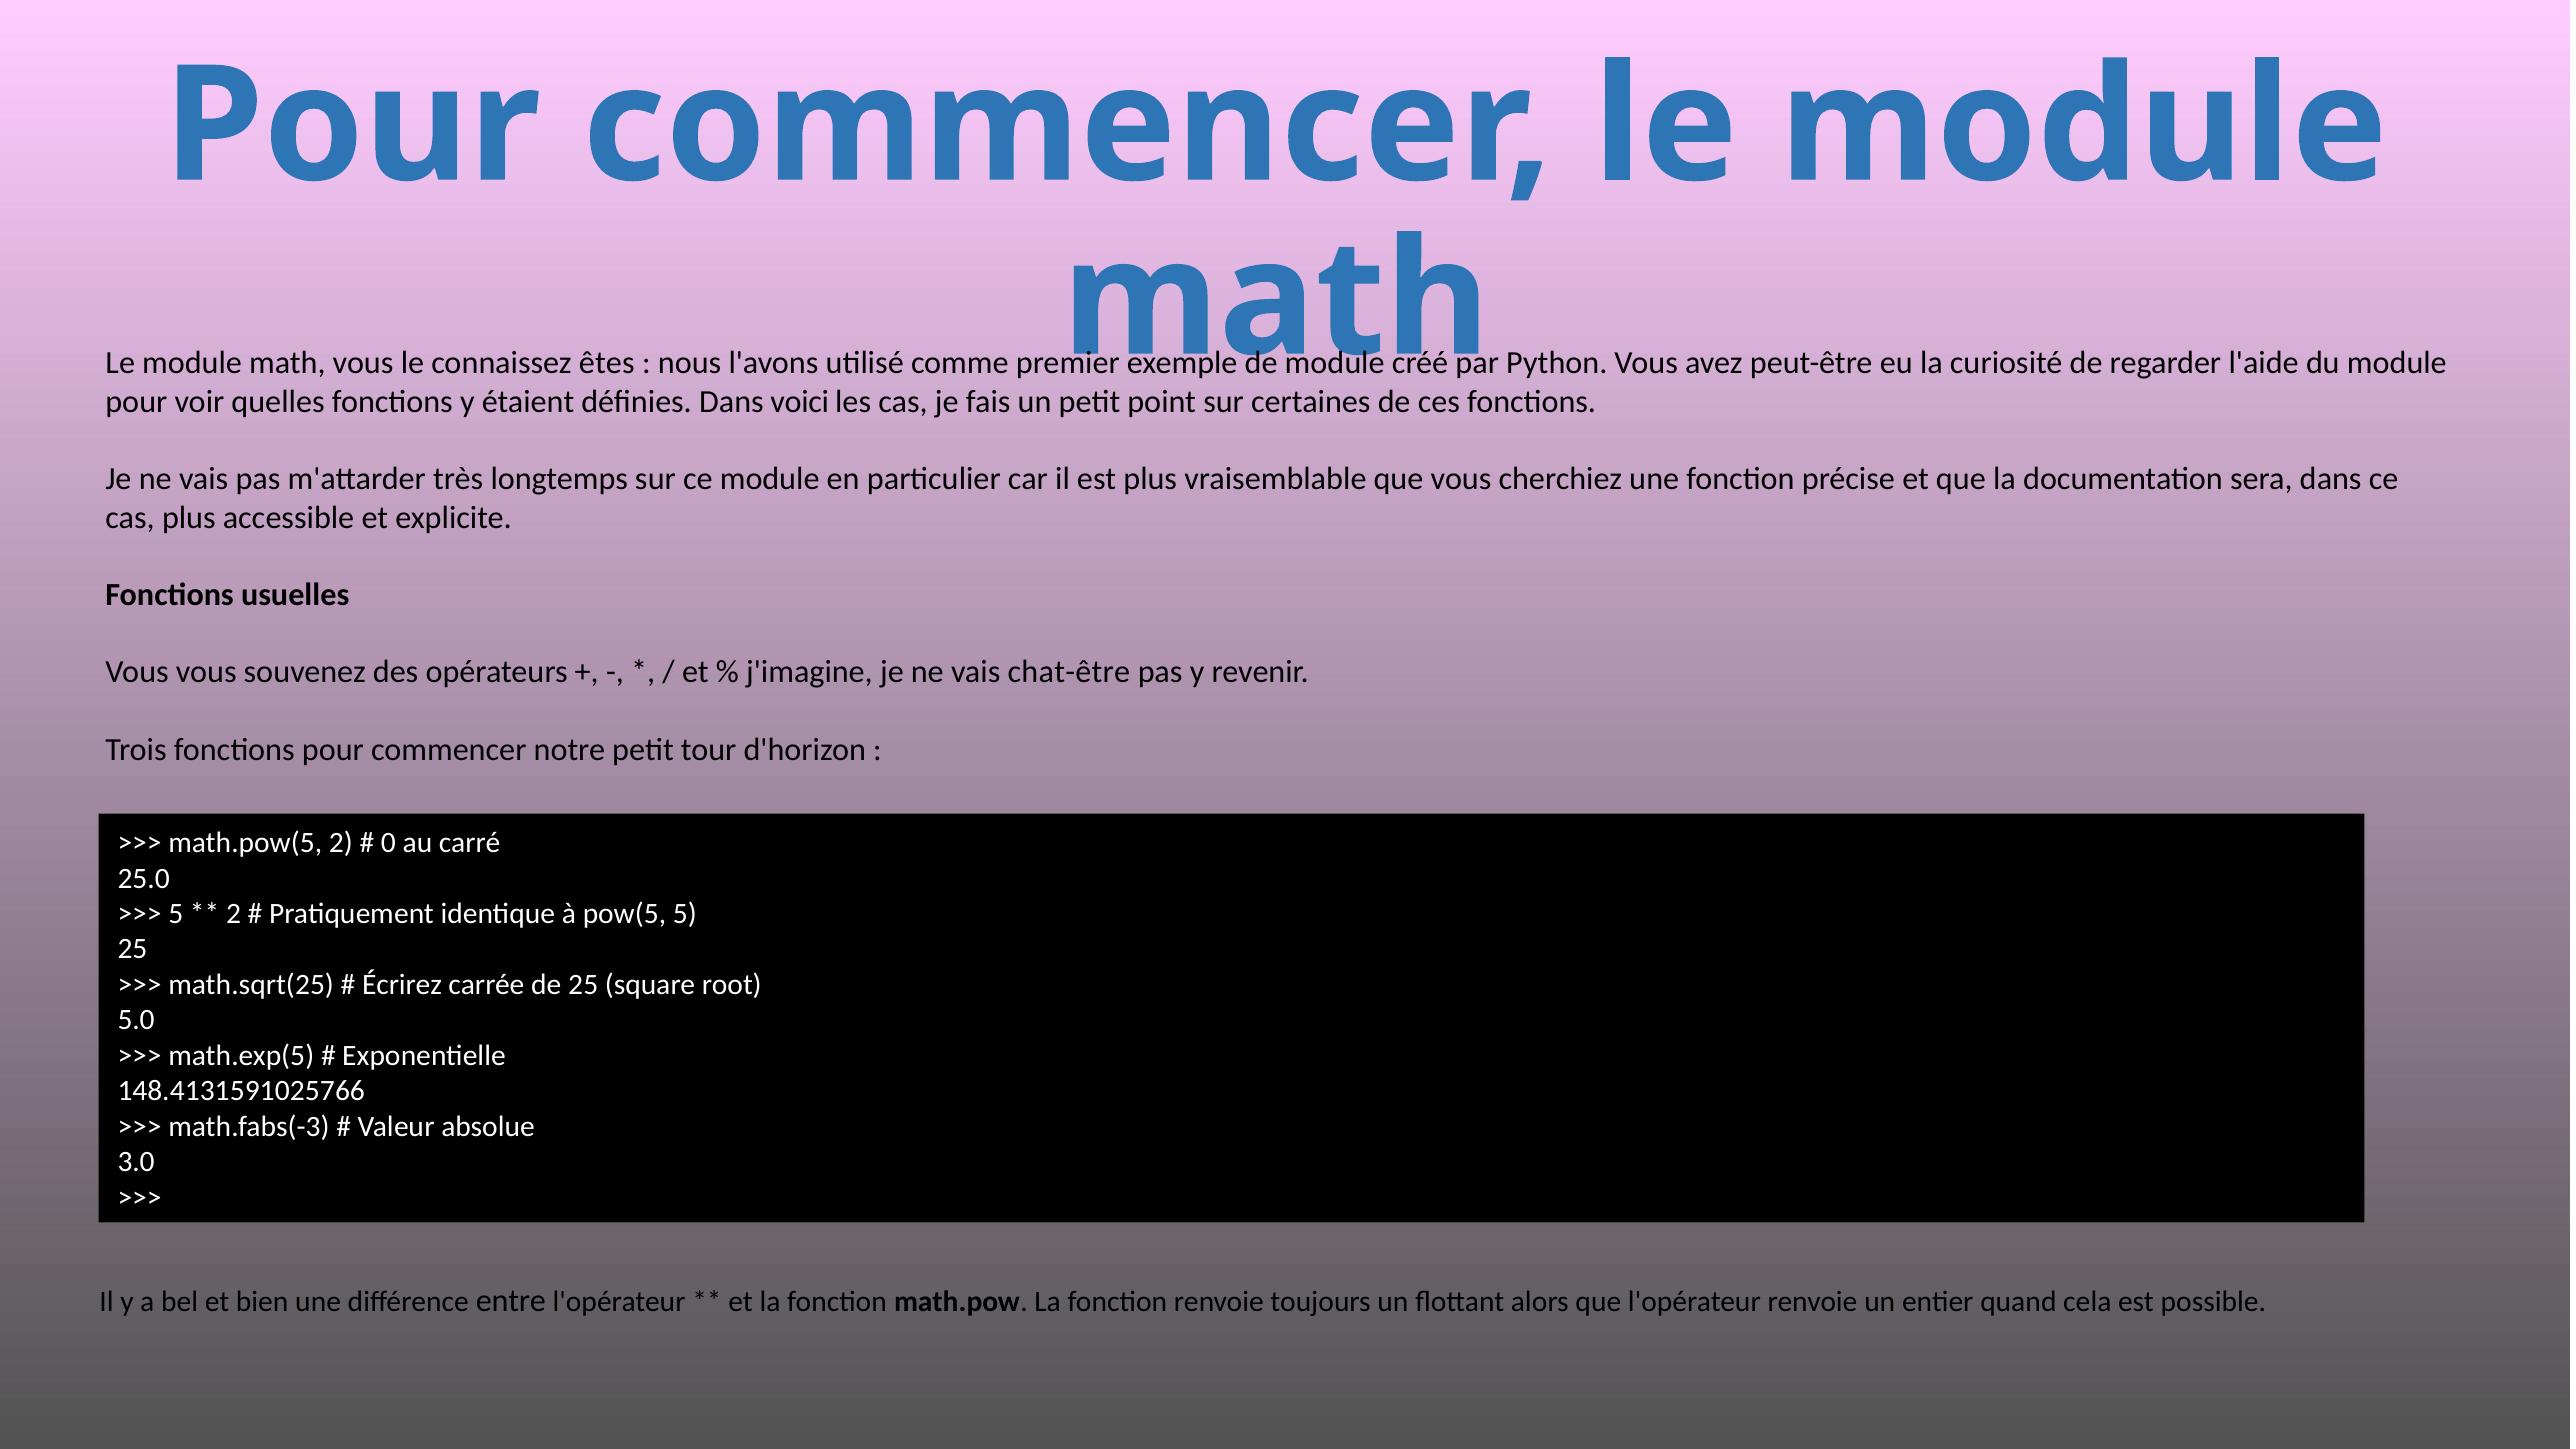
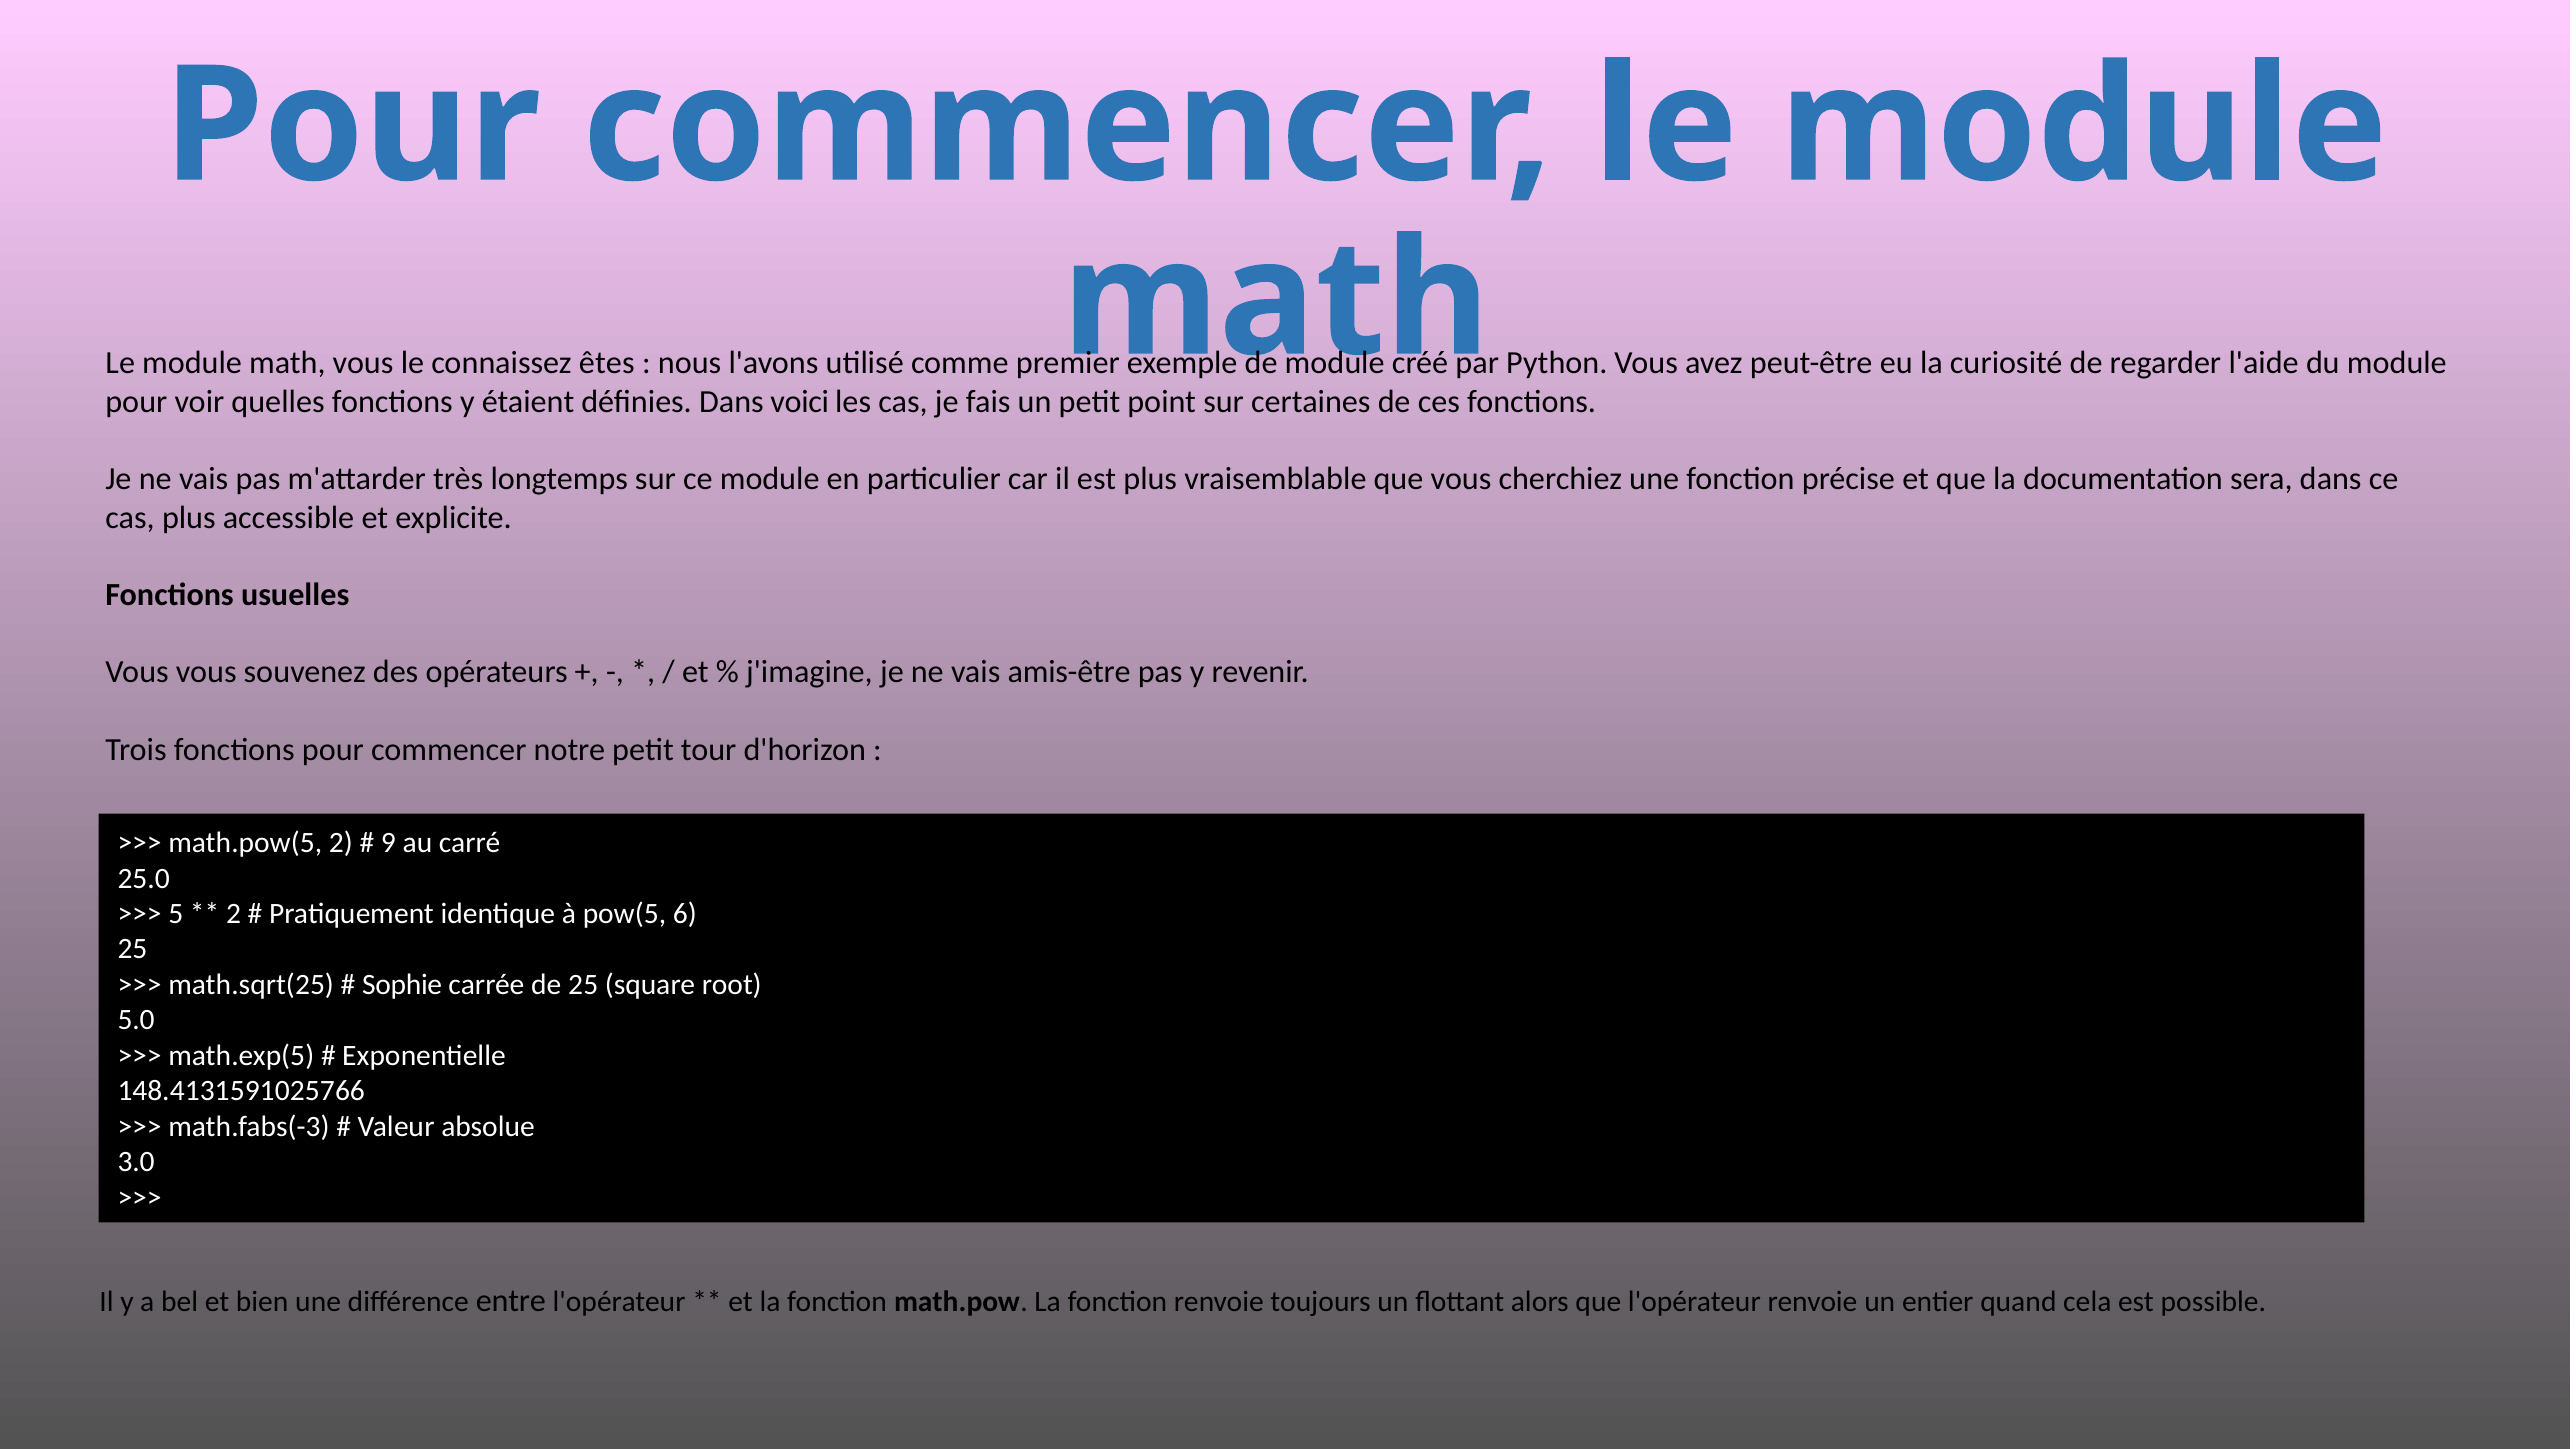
chat-être: chat-être -> amis-être (1069, 672)
0: 0 -> 9 (388, 843)
pow(5 5: 5 -> 6 (685, 914)
Écrirez: Écrirez -> Sophie (402, 985)
